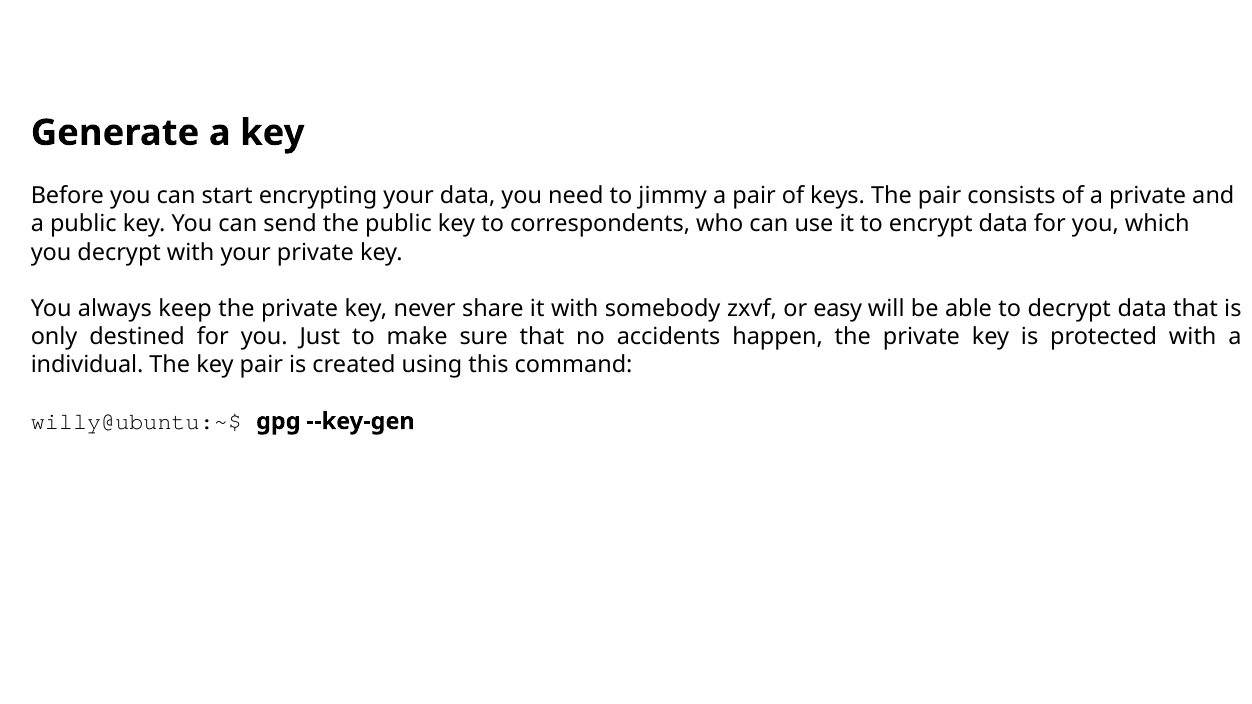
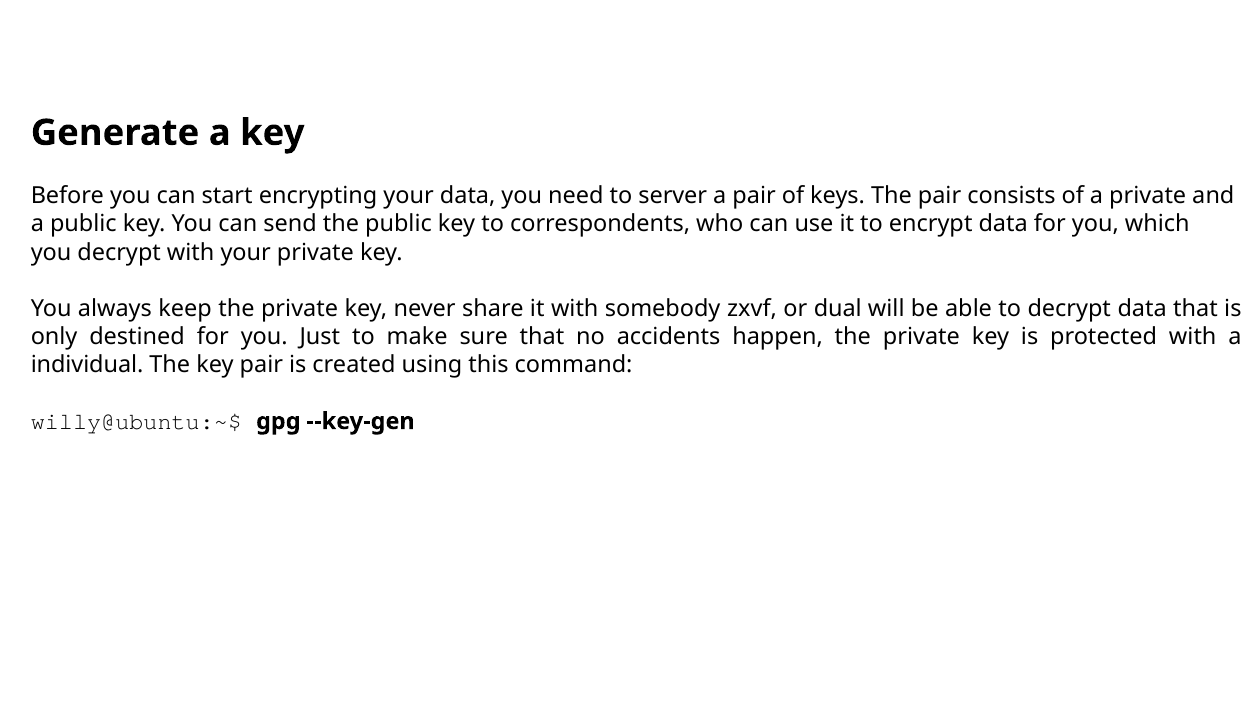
jimmy: jimmy -> server (673, 196)
easy: easy -> dual (838, 309)
